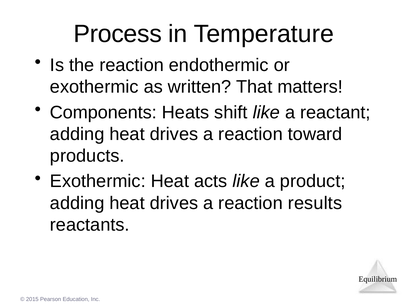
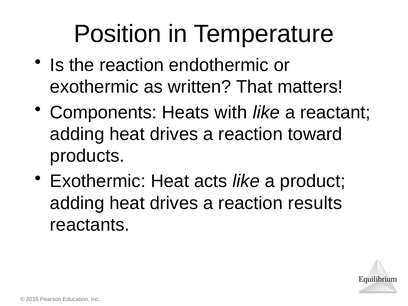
Process: Process -> Position (118, 34)
shift: shift -> with (231, 112)
